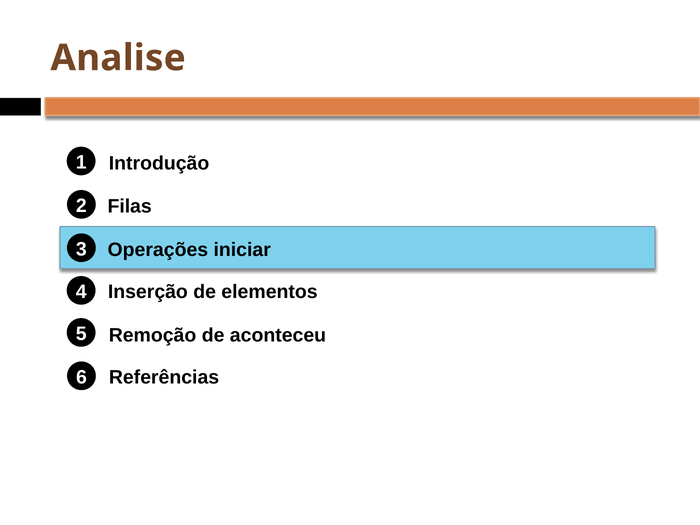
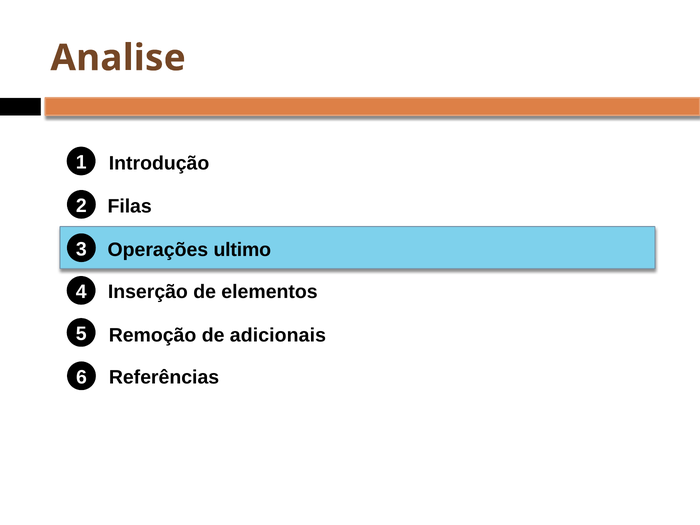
iniciar: iniciar -> ultimo (242, 250)
aconteceu: aconteceu -> adicionais (278, 335)
